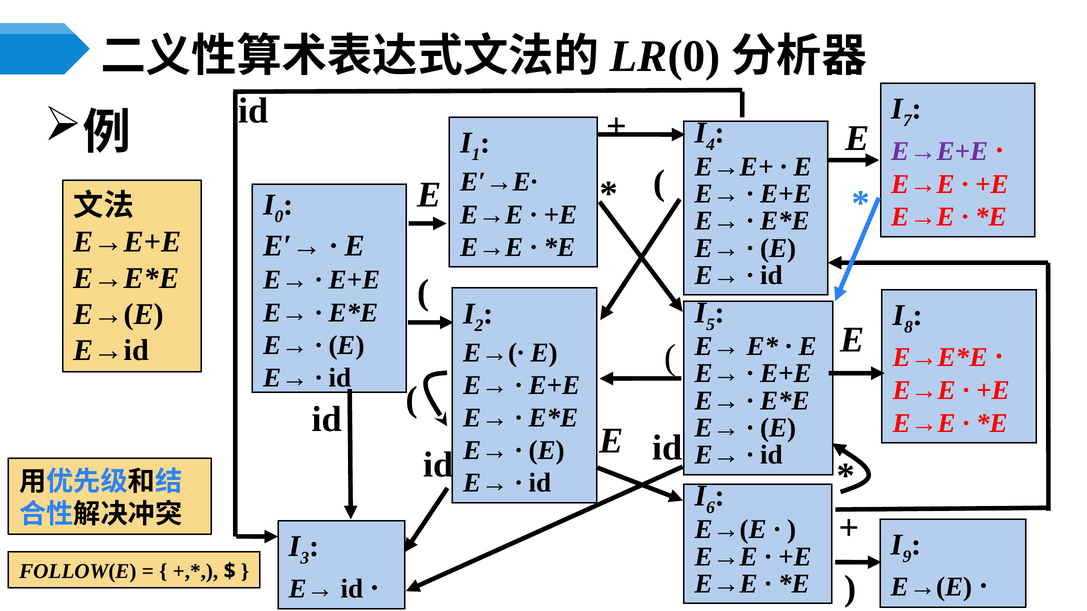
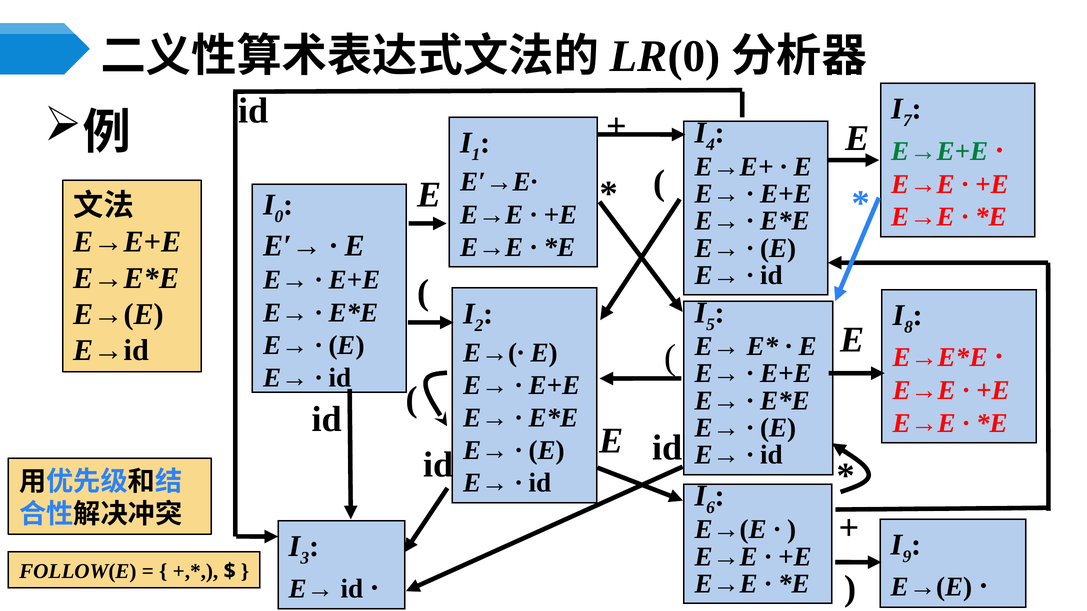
E→E+E colour: purple -> green (940, 151)
